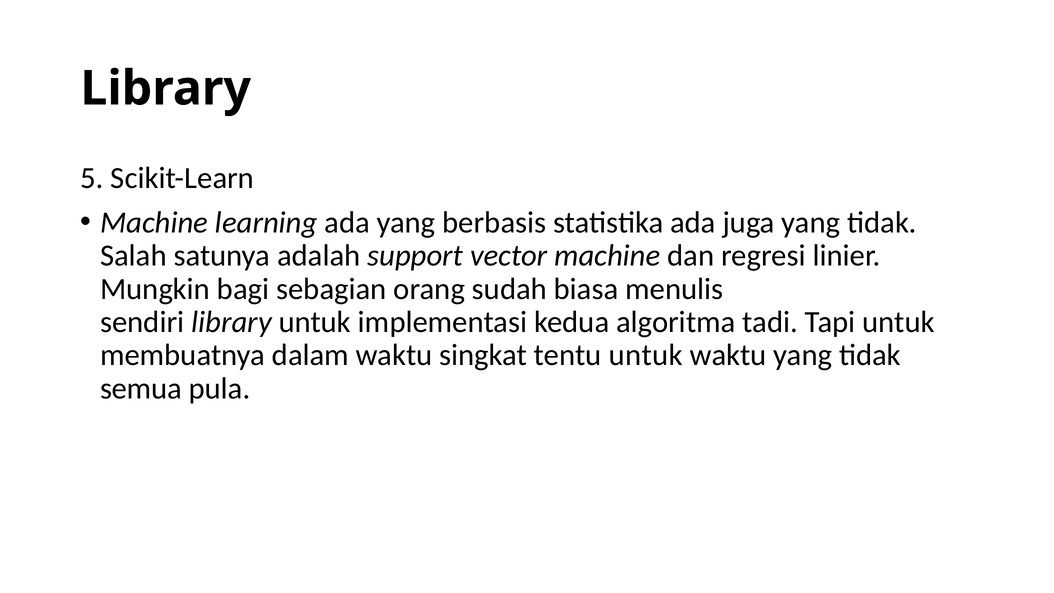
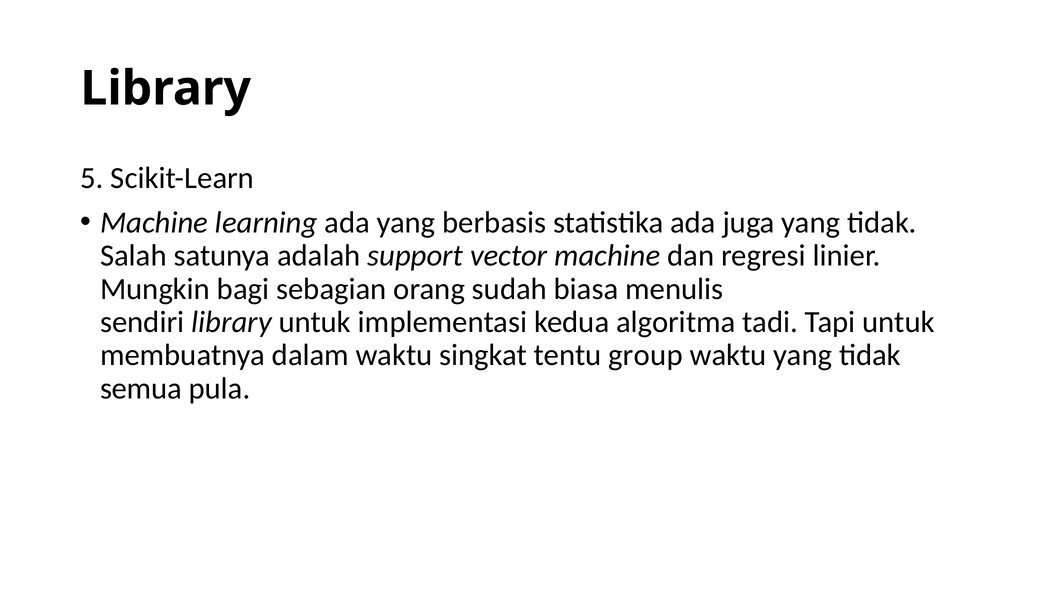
tentu untuk: untuk -> group (646, 355)
